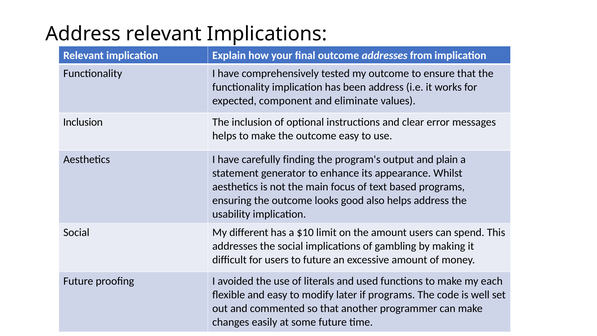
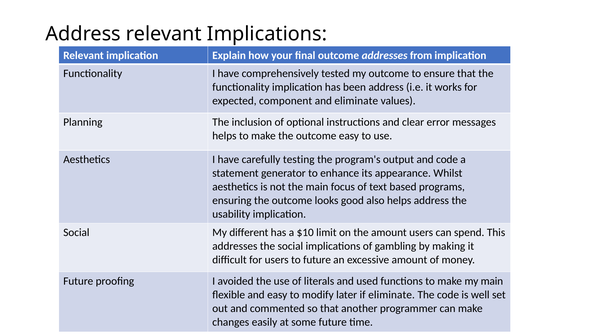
Inclusion: Inclusion -> Planning (83, 122)
finding: finding -> testing (299, 159)
and plain: plain -> code (447, 159)
my each: each -> main (492, 281)
if programs: programs -> eliminate (392, 295)
